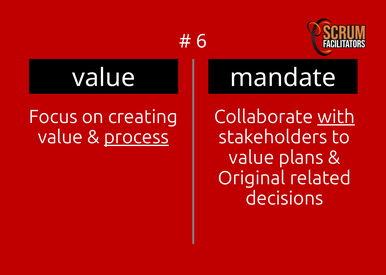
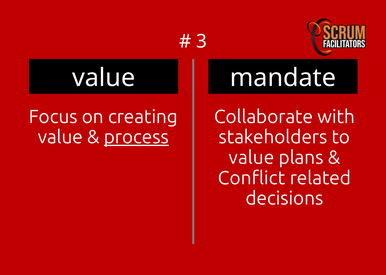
6: 6 -> 3 (202, 41)
with underline: present -> none (336, 117)
Original: Original -> Conflict (252, 178)
